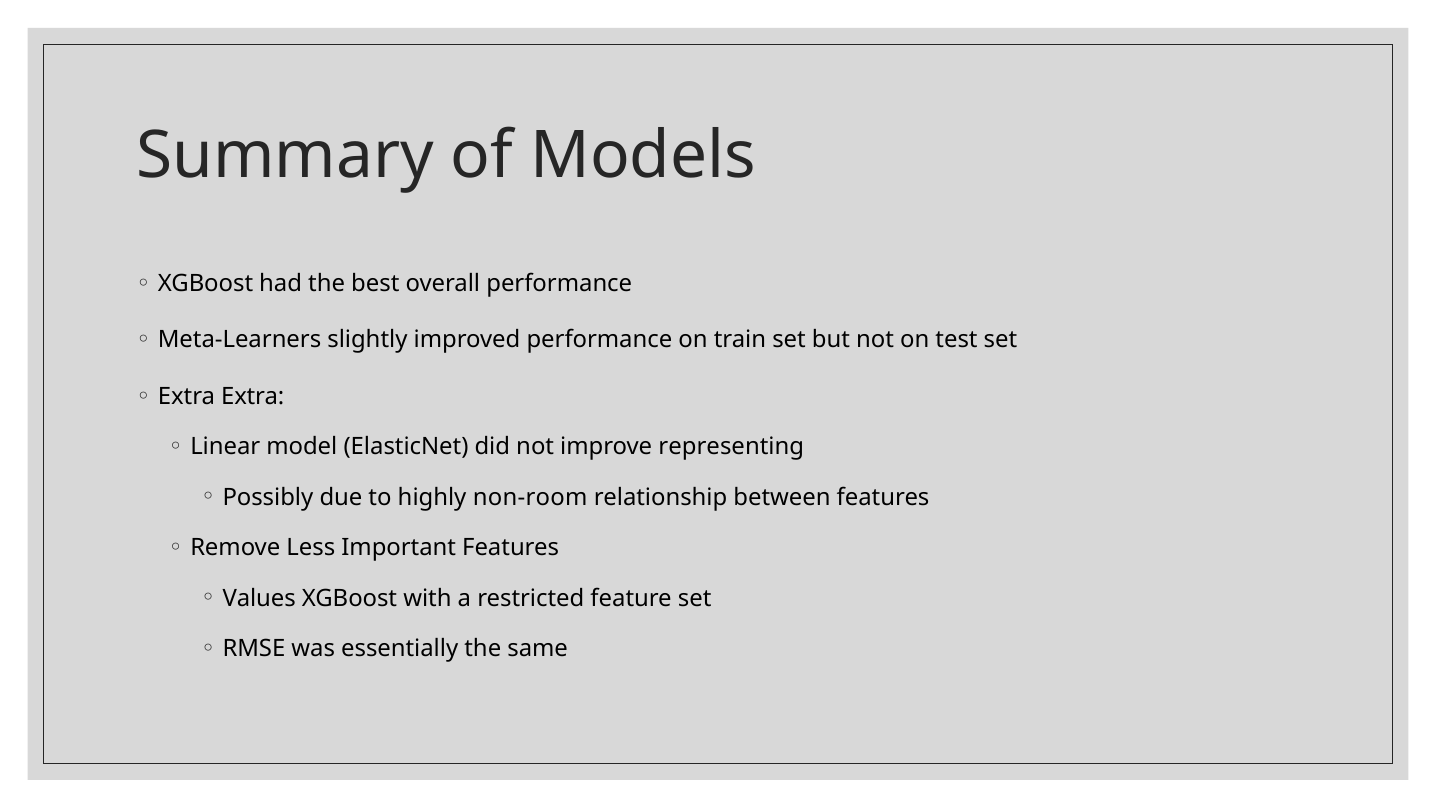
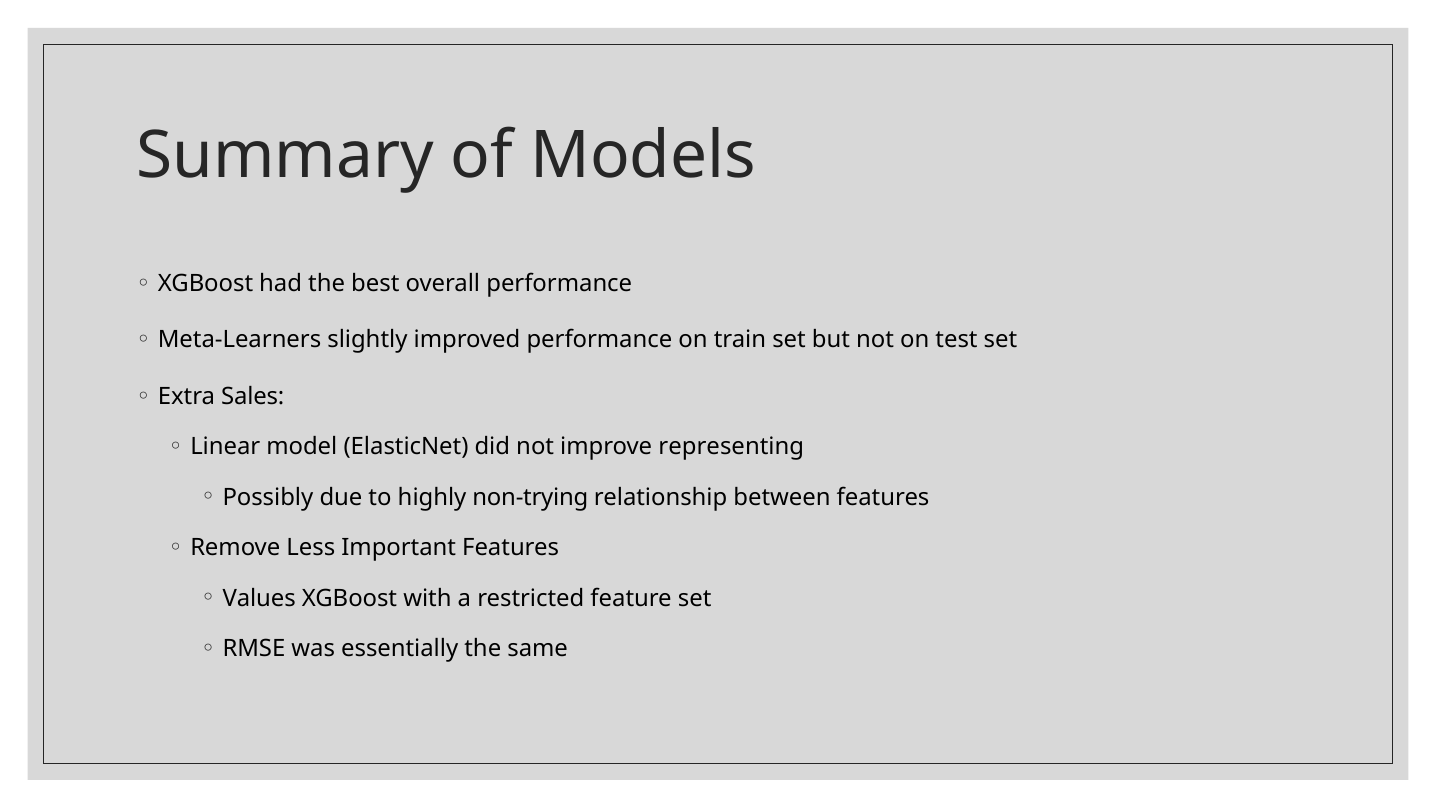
Extra Extra: Extra -> Sales (253, 396)
non-room: non-room -> non-trying (530, 497)
